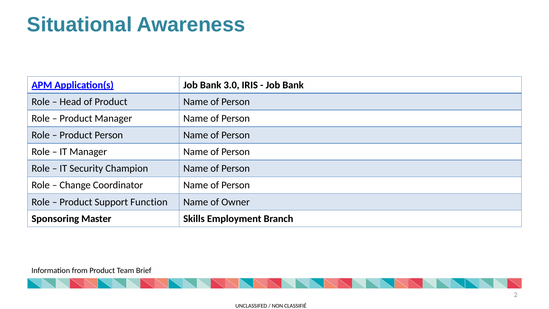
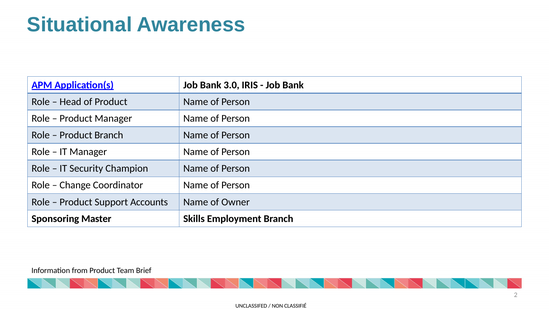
Product Person: Person -> Branch (109, 135)
Function: Function -> Accounts (149, 202)
